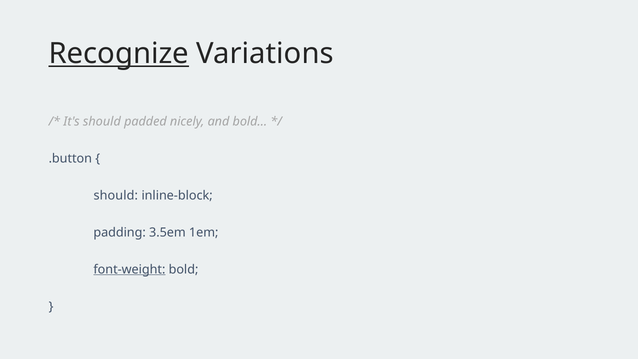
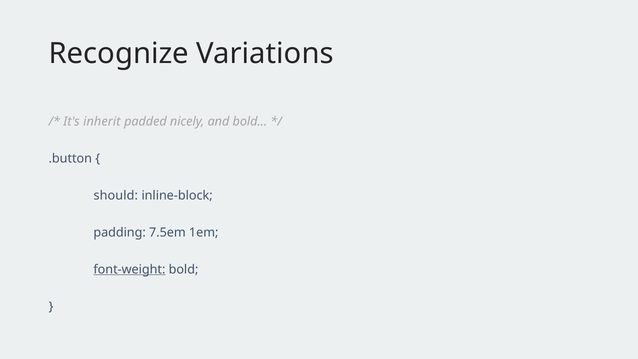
Recognize underline: present -> none (119, 54)
It's should: should -> inherit (102, 122)
3.5em: 3.5em -> 7.5em (167, 232)
